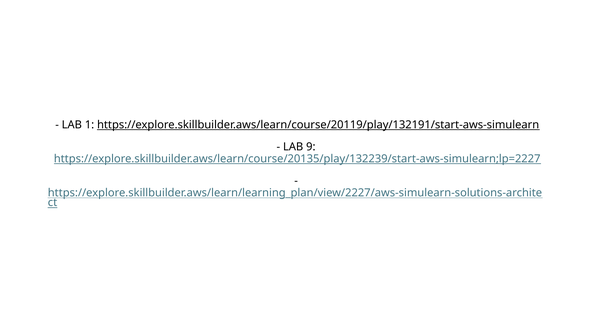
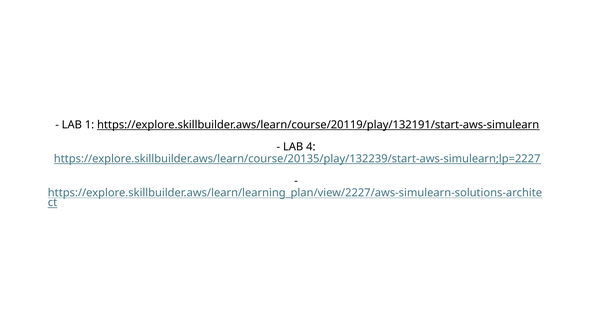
9: 9 -> 4 (311, 147)
